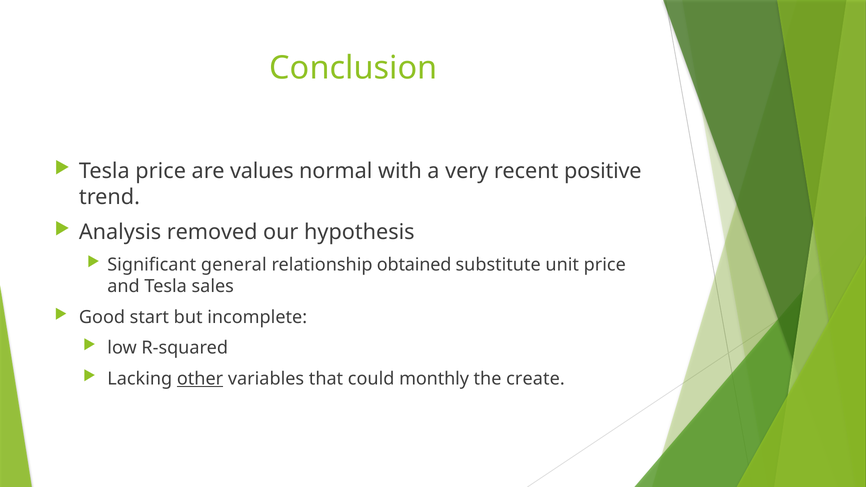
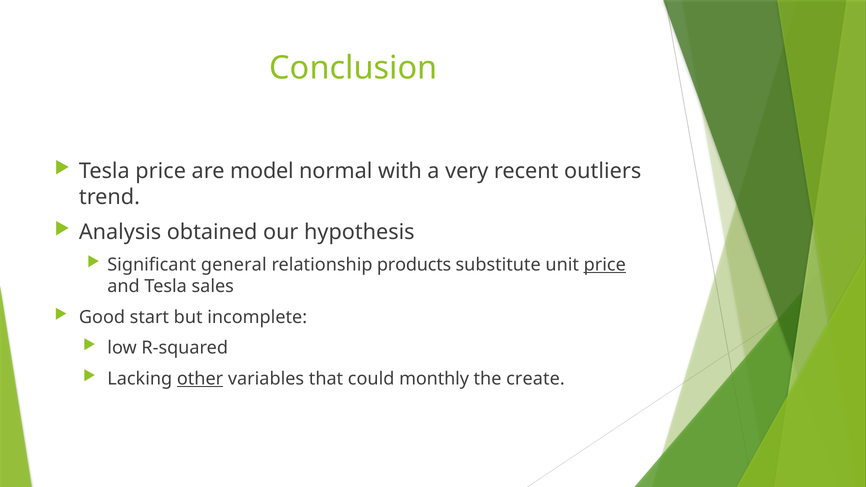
values: values -> model (262, 171)
positive: positive -> outliers (603, 171)
removed: removed -> obtained (212, 232)
obtained: obtained -> products (414, 265)
price underline: none -> present (605, 265)
